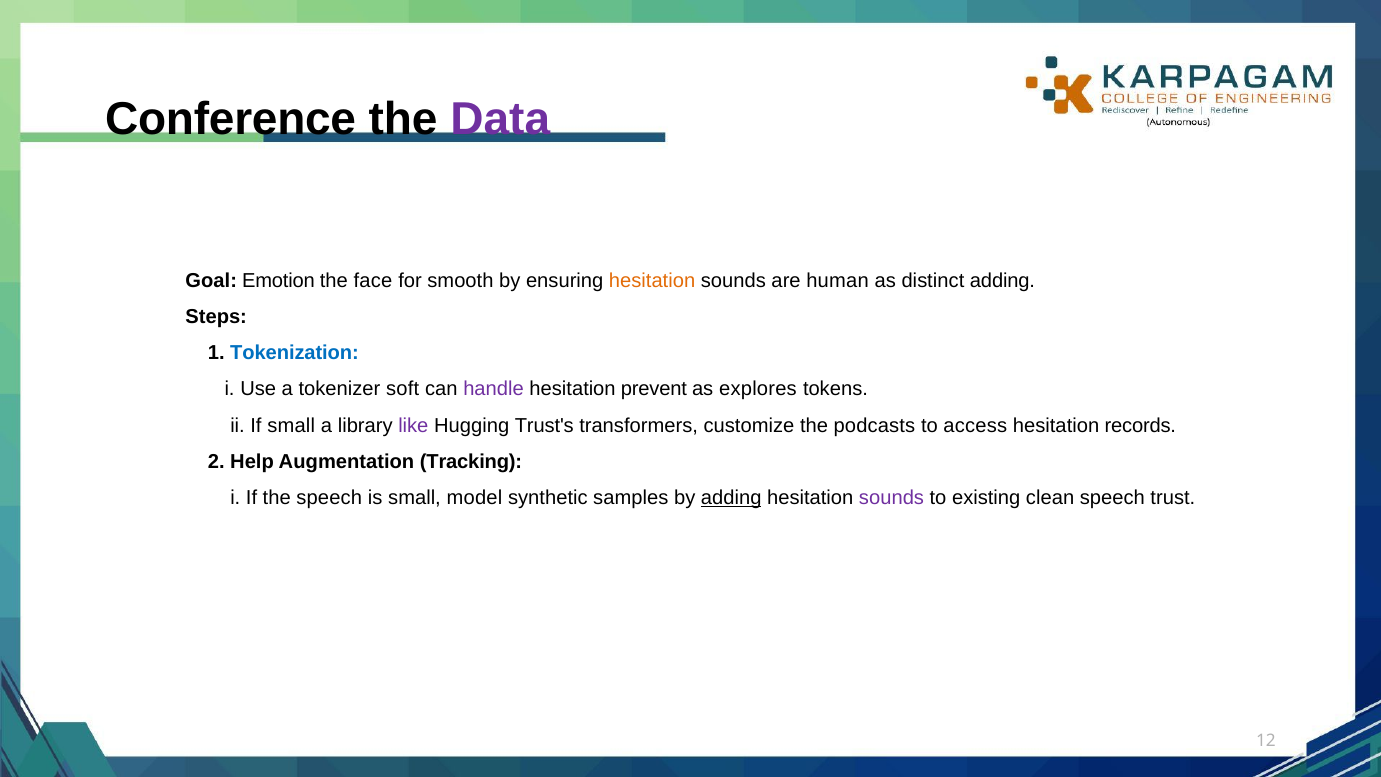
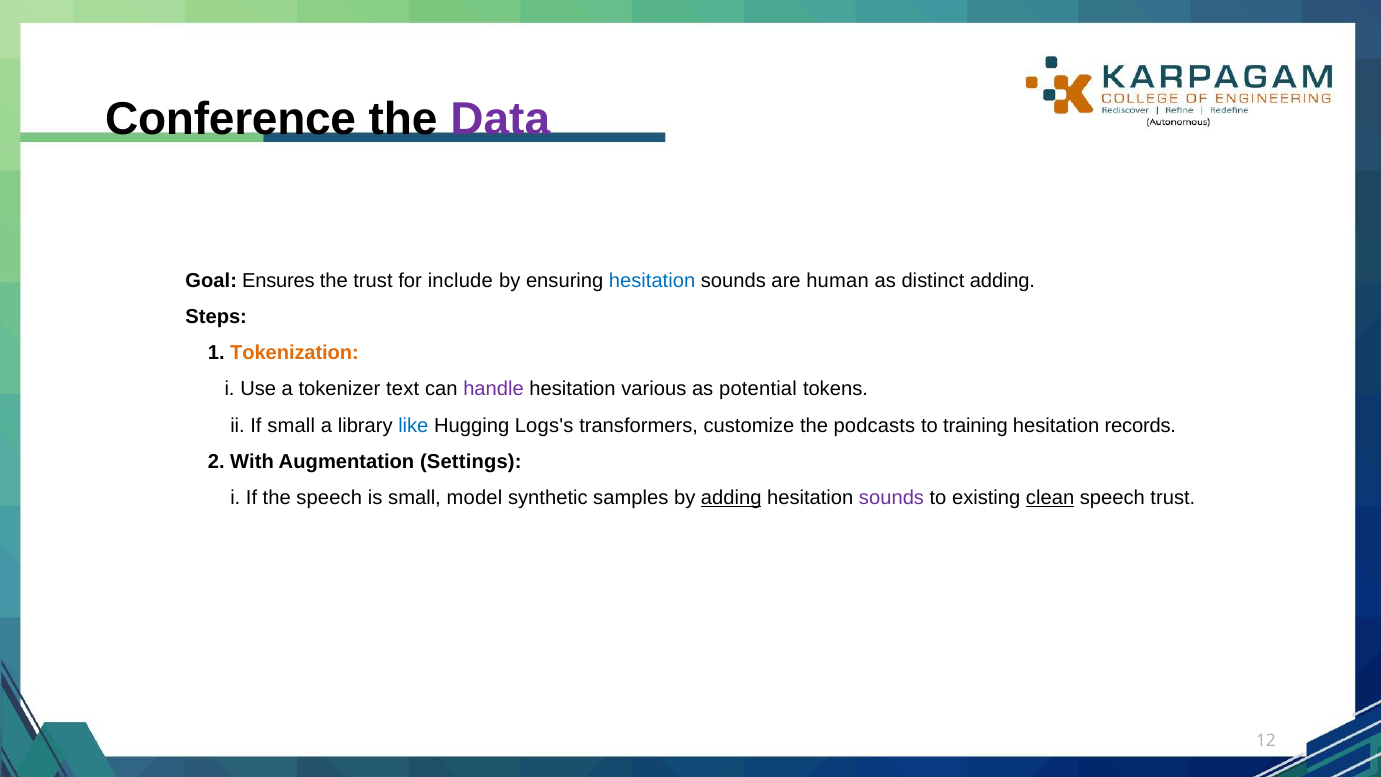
Emotion: Emotion -> Ensures (278, 280)
the face: face -> trust (373, 280)
smooth: smooth -> include (460, 280)
hesitation colour: orange -> blue (652, 280)
Tokenization colour: blue -> orange (295, 353)
soft: soft -> text (403, 389)
prevent: prevent -> various (654, 389)
explores: explores -> potential (758, 389)
like colour: purple -> blue (413, 425)
Trust's: Trust's -> Logs's (544, 425)
access: access -> training (976, 425)
Help: Help -> With (252, 462)
Tracking: Tracking -> Settings (471, 462)
clean underline: none -> present (1050, 498)
